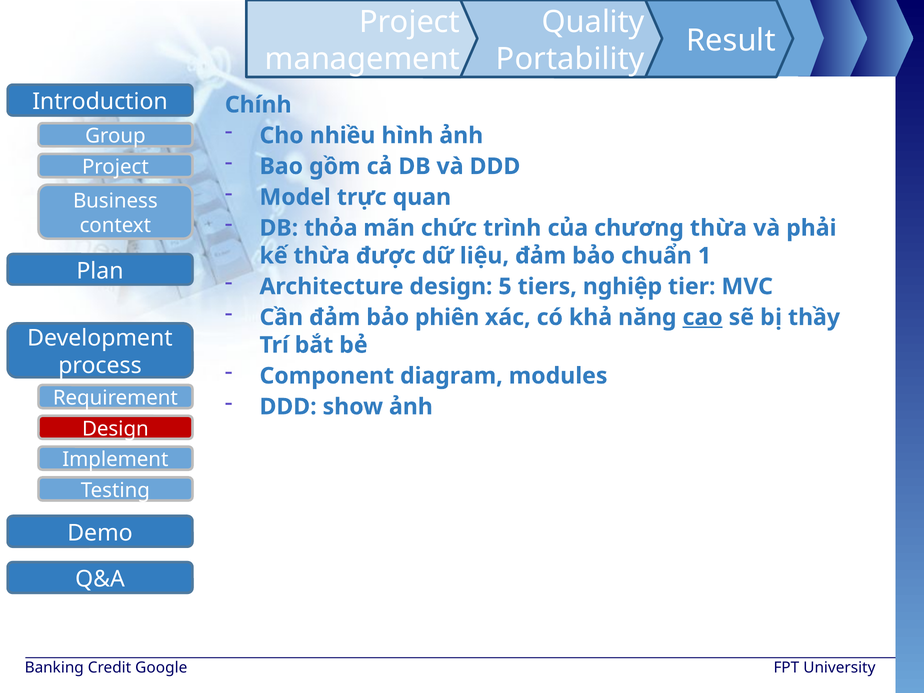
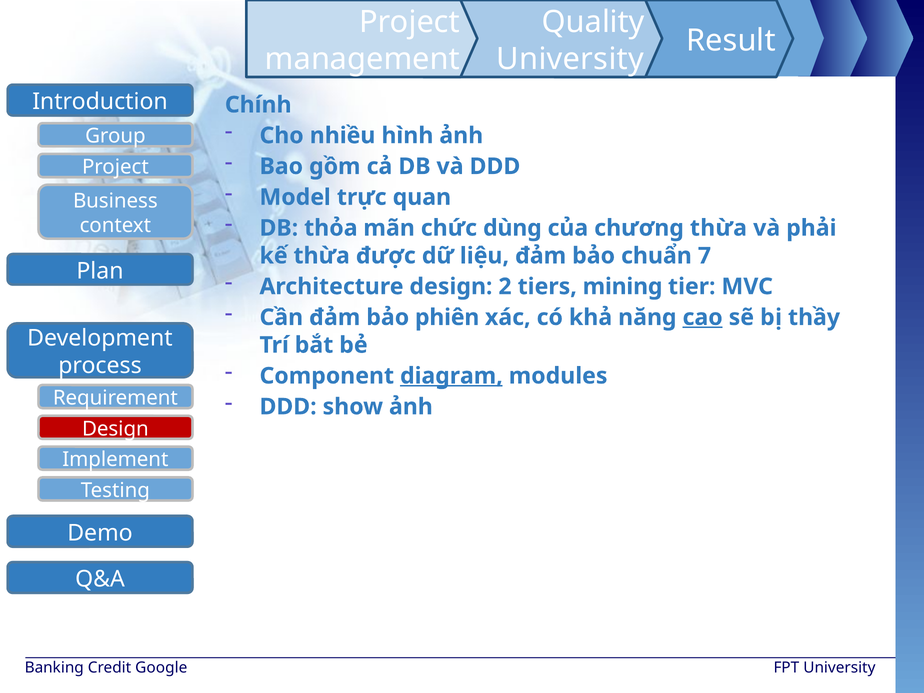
Portability: Portability -> University (570, 59)
trình: trình -> dùng (512, 228)
1: 1 -> 7 (704, 256)
5: 5 -> 2 (505, 287)
nghiệp: nghiệp -> mining (623, 287)
diagram underline: none -> present (451, 376)
